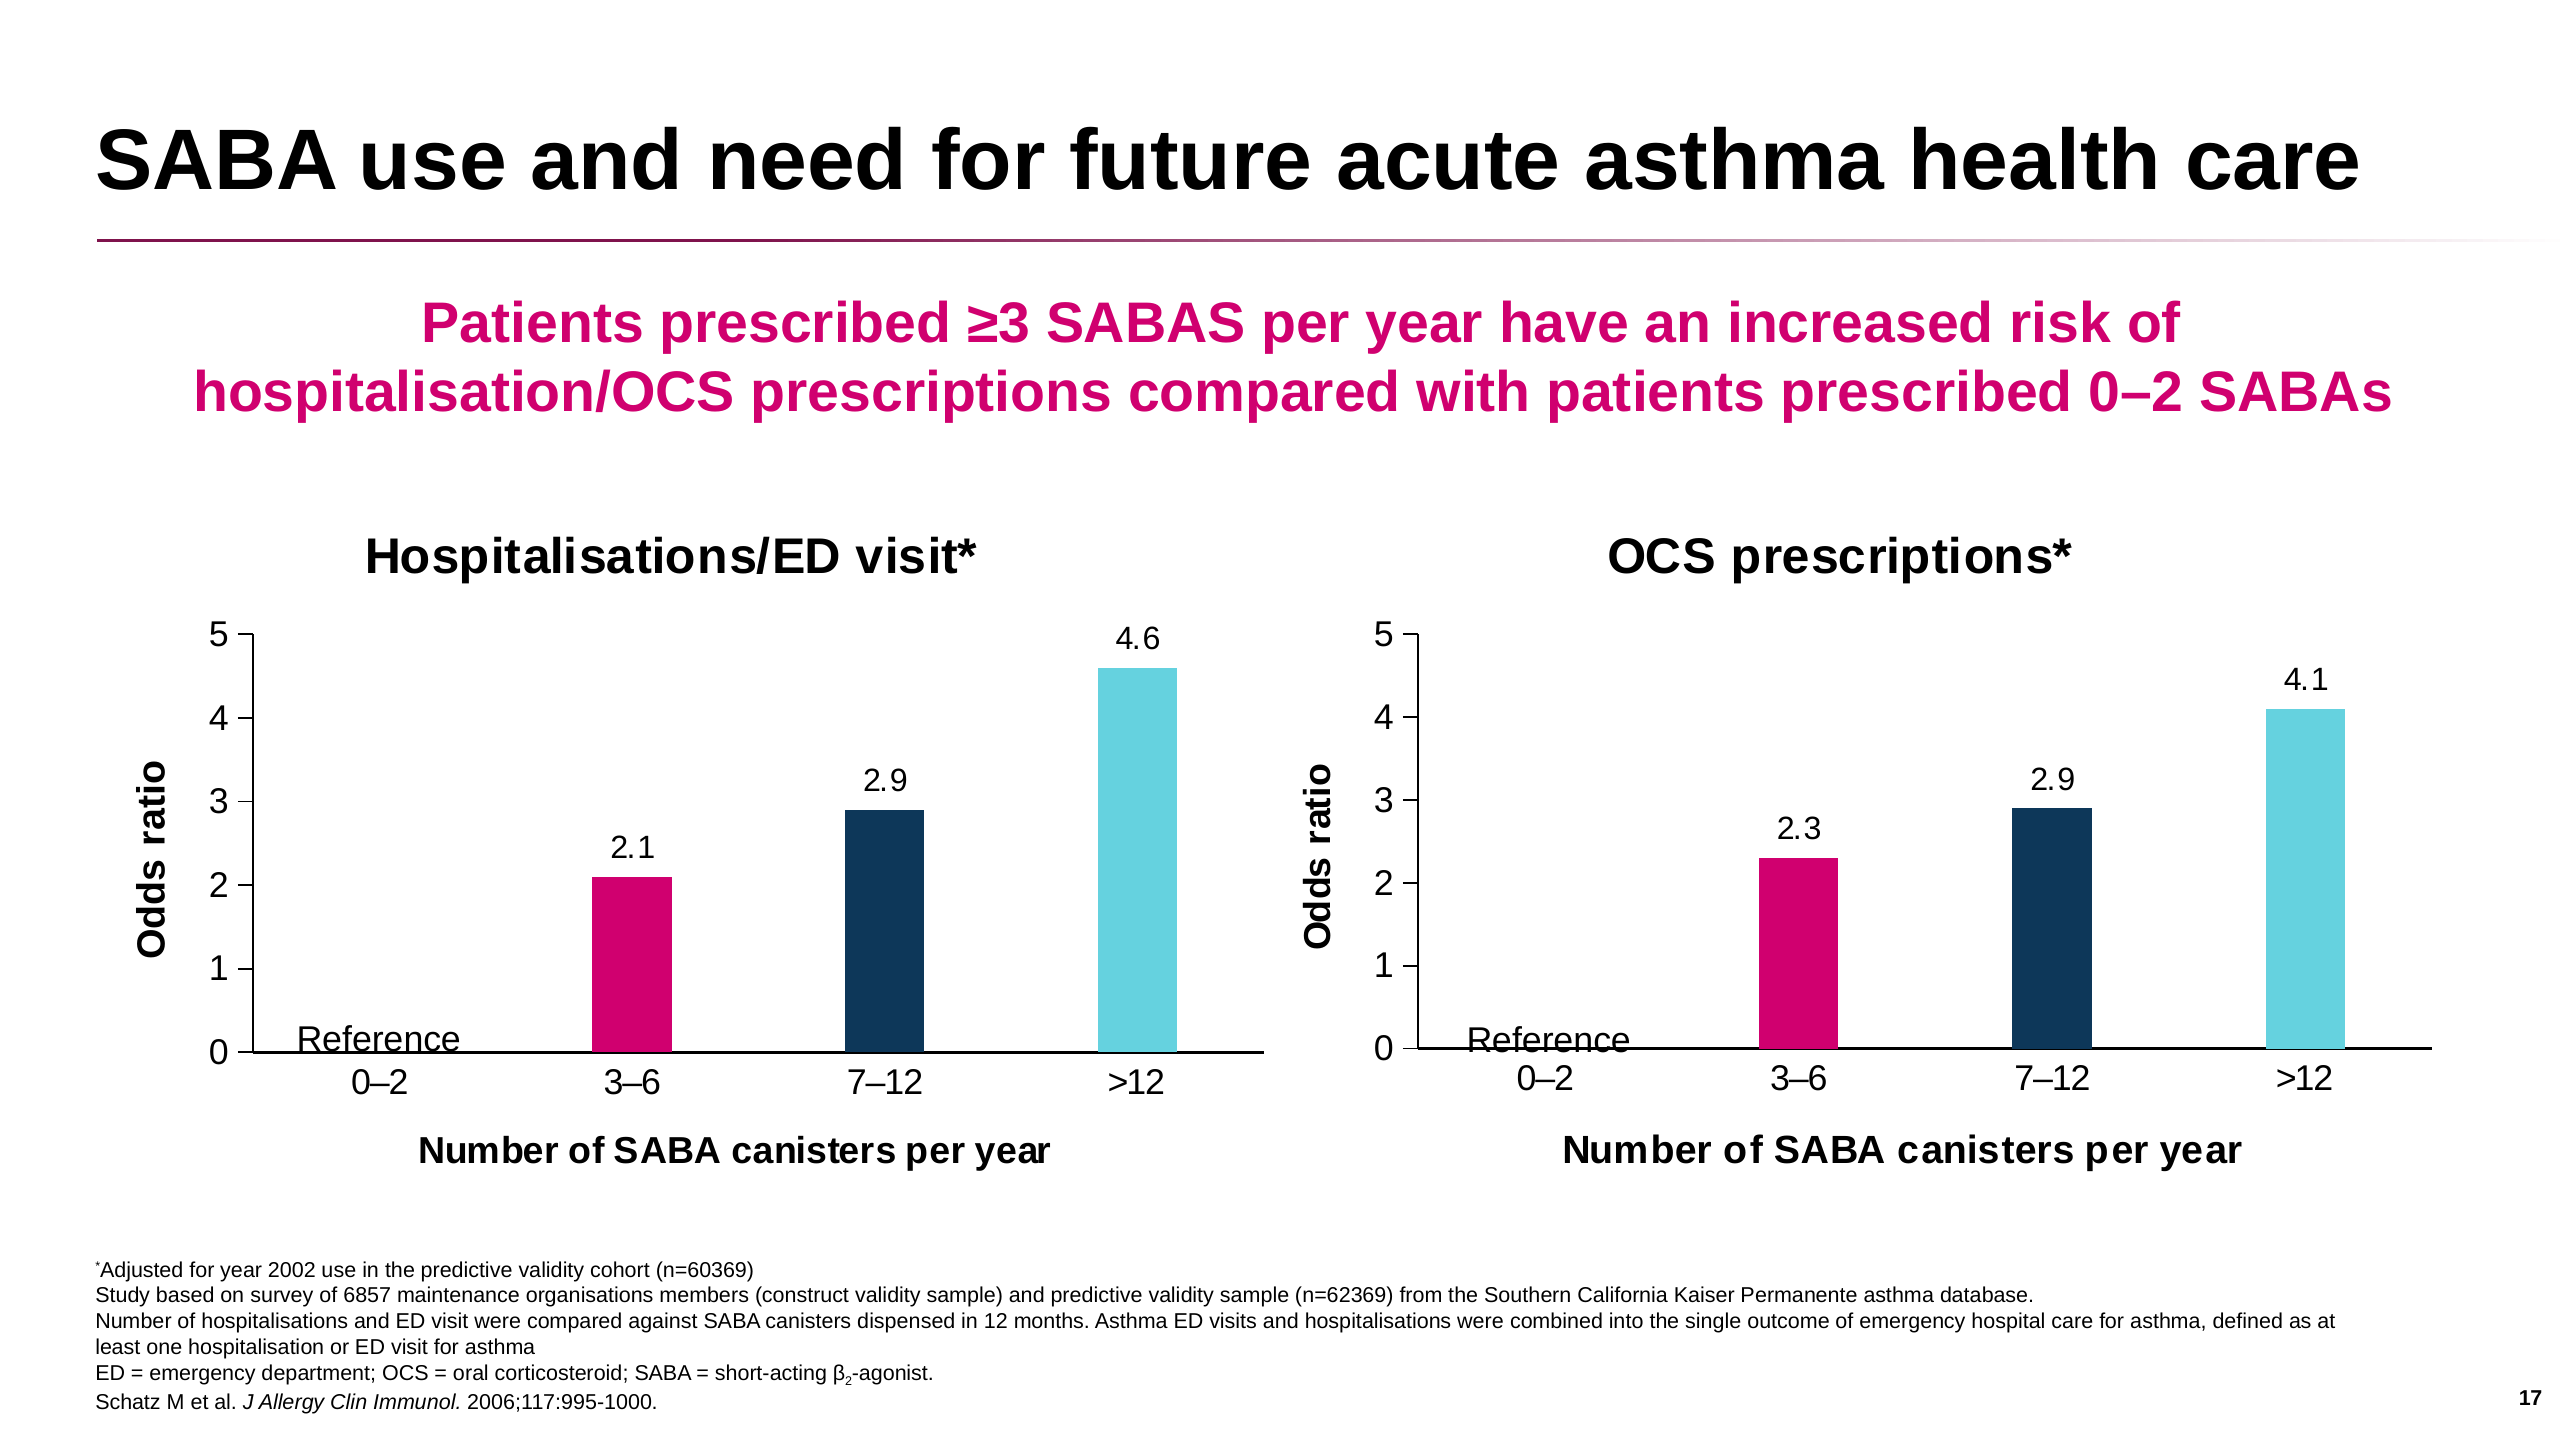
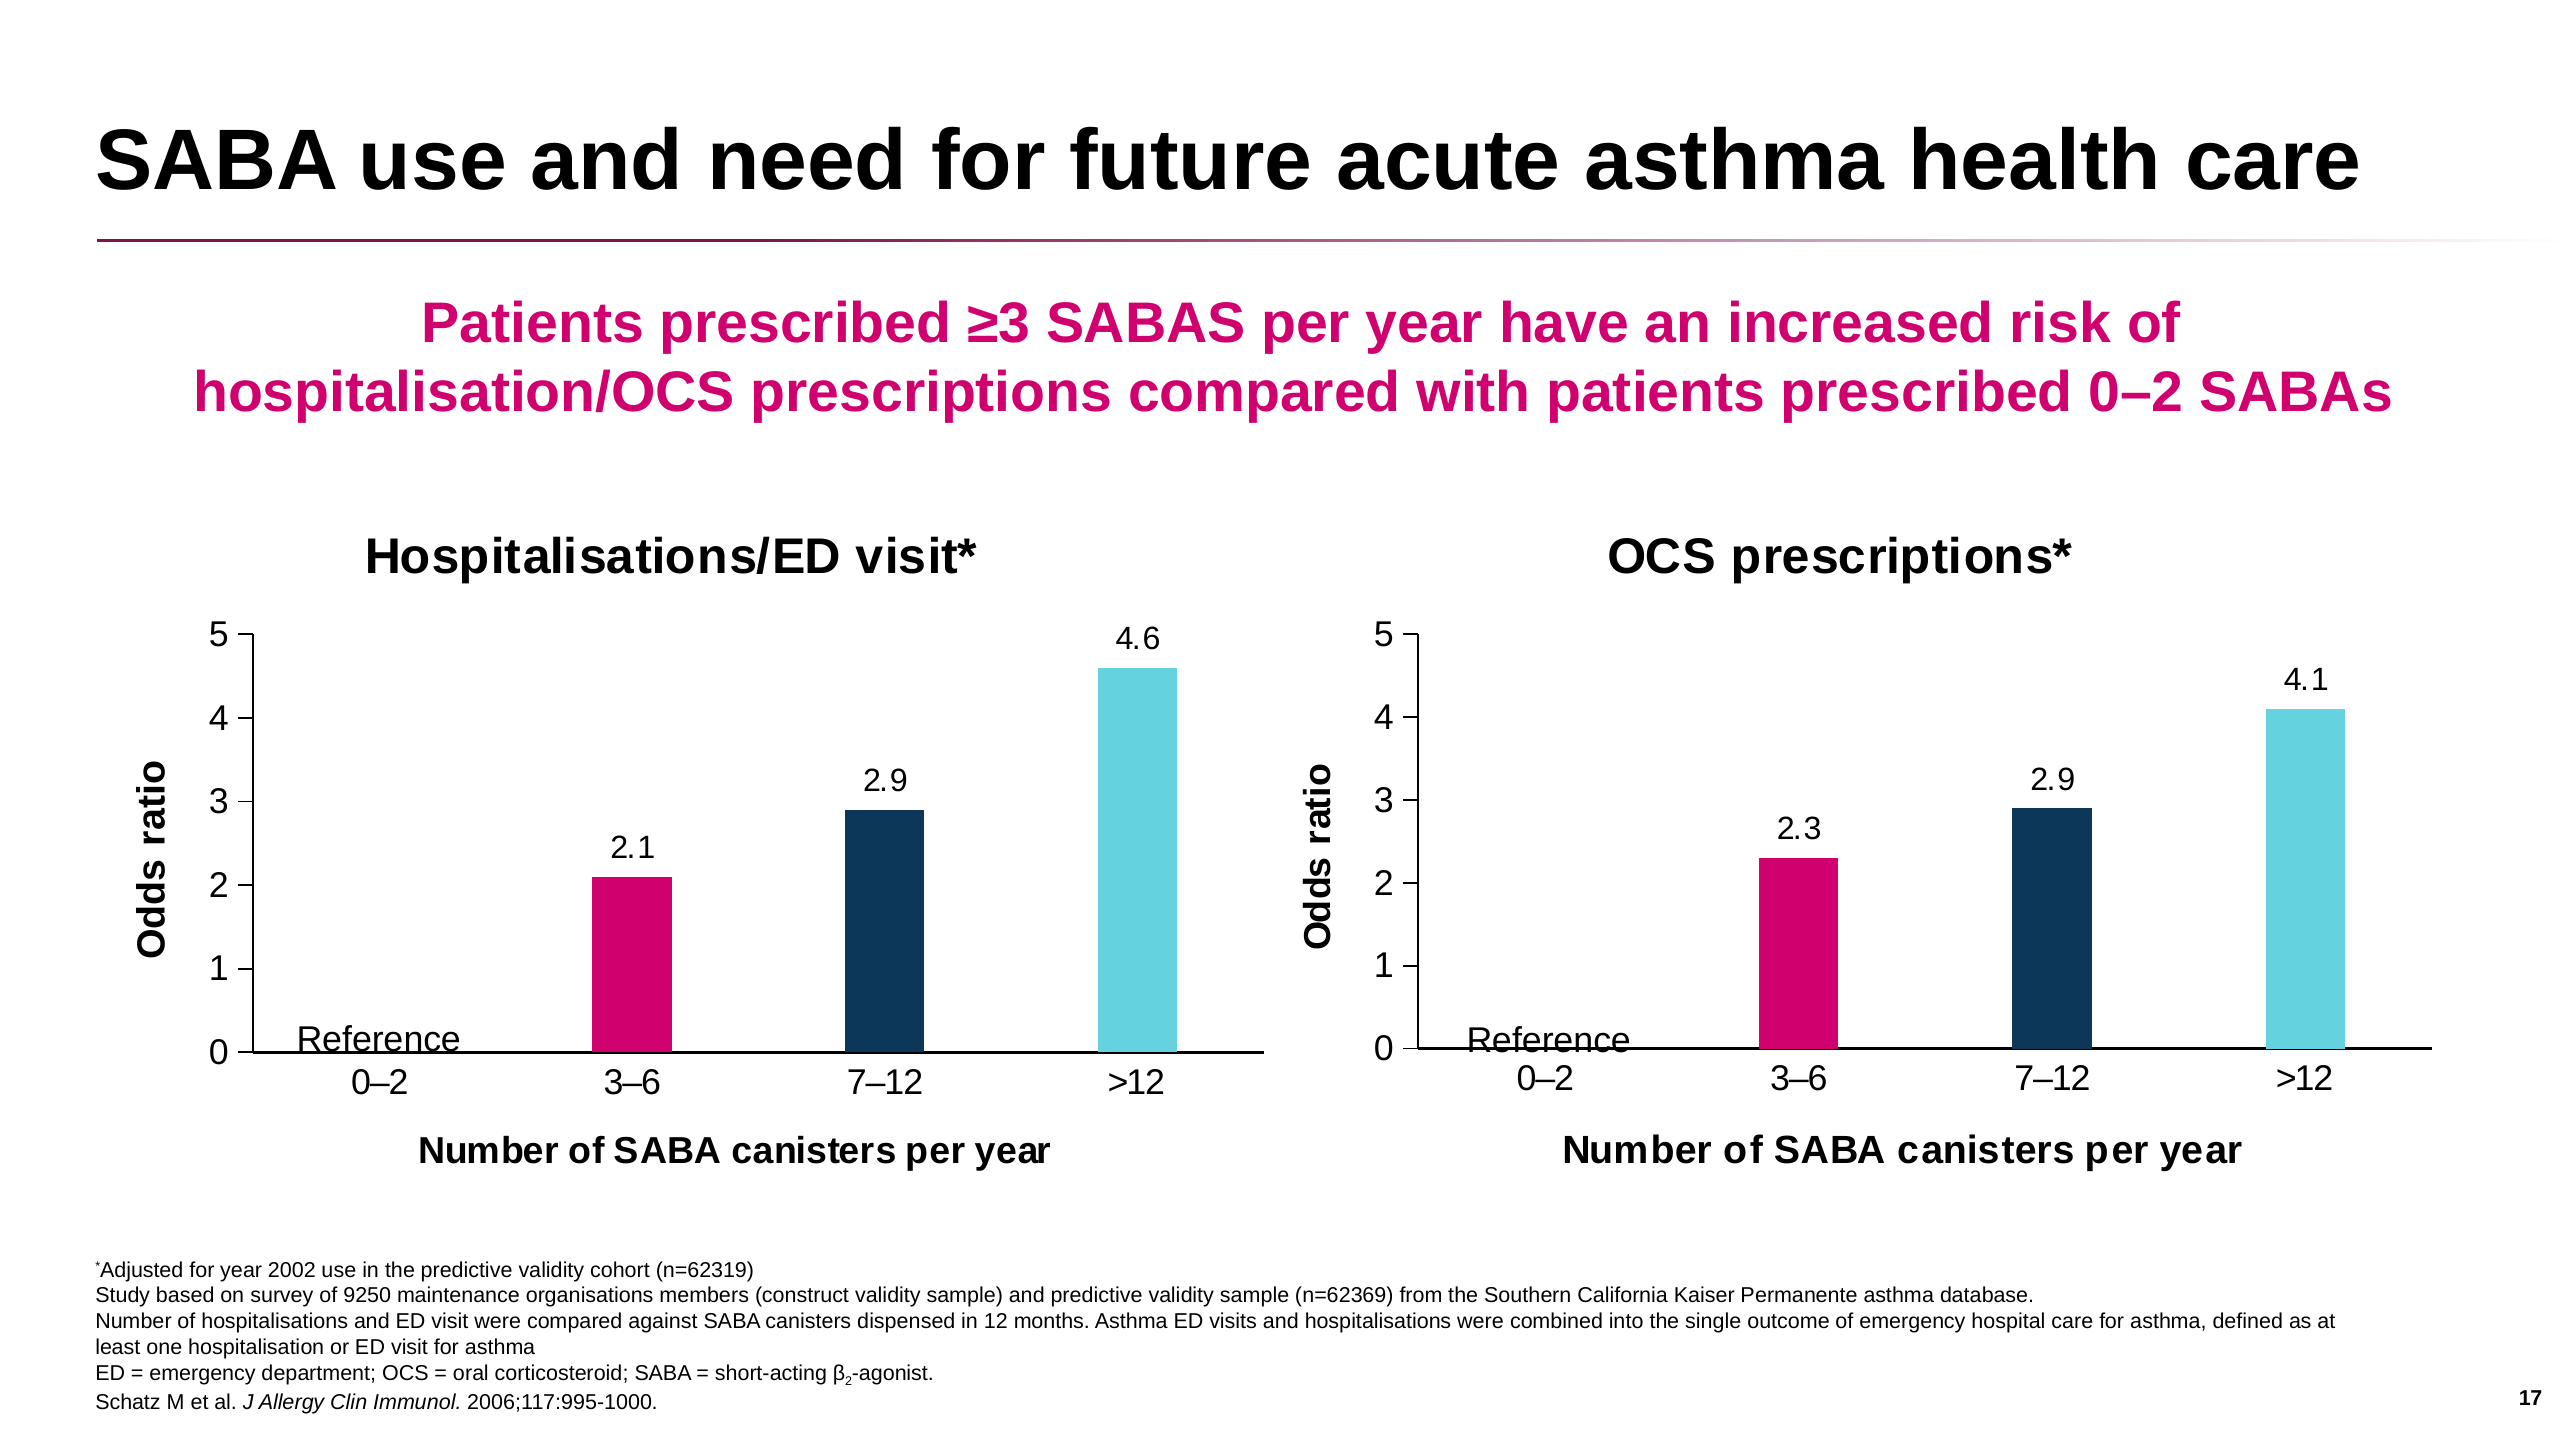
n=60369: n=60369 -> n=62319 (705, 1270)
6857: 6857 -> 9250 (367, 1296)
